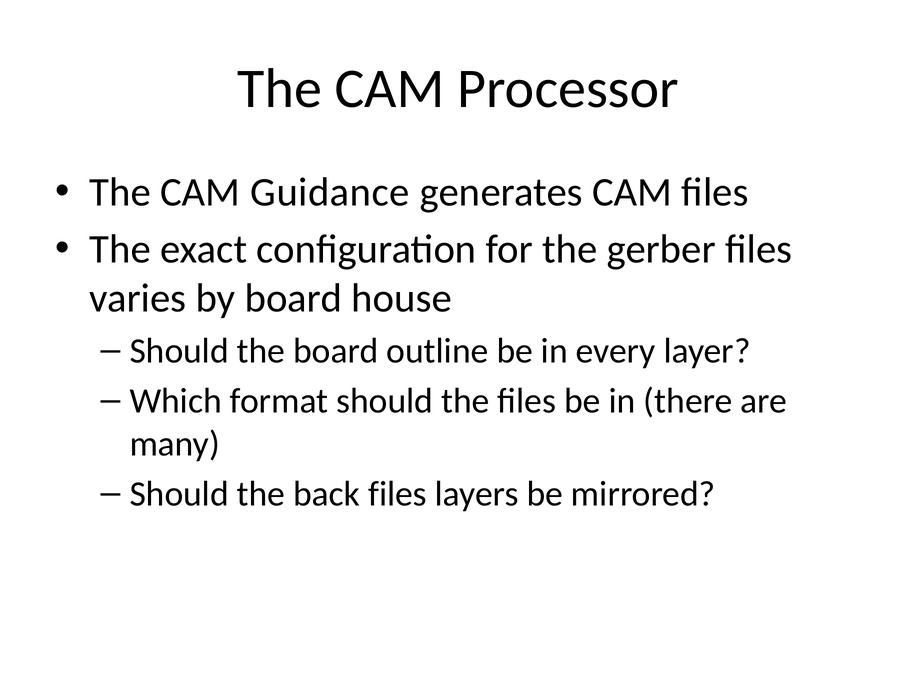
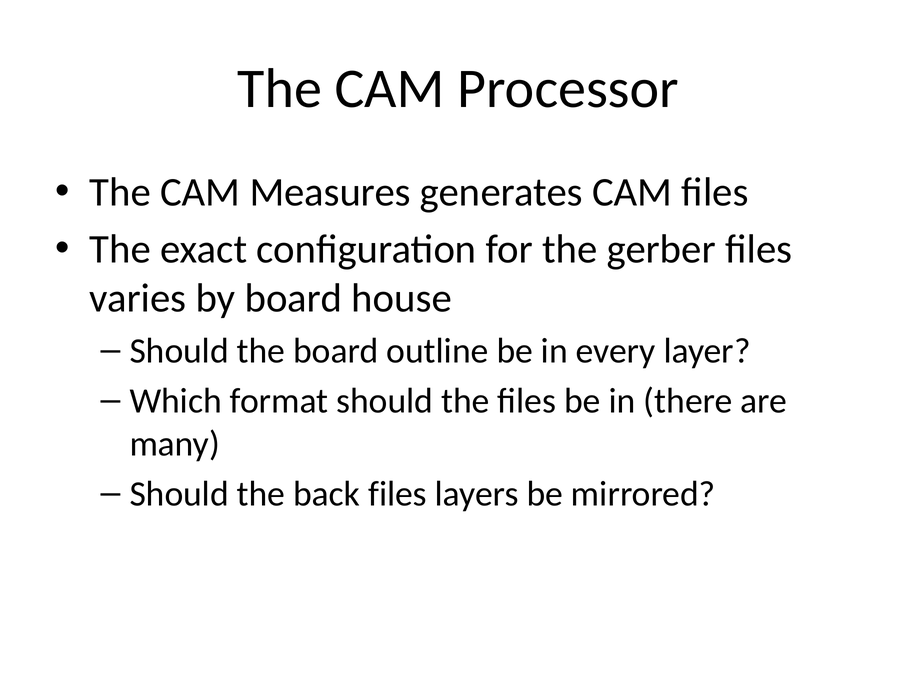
Guidance: Guidance -> Measures (330, 192)
